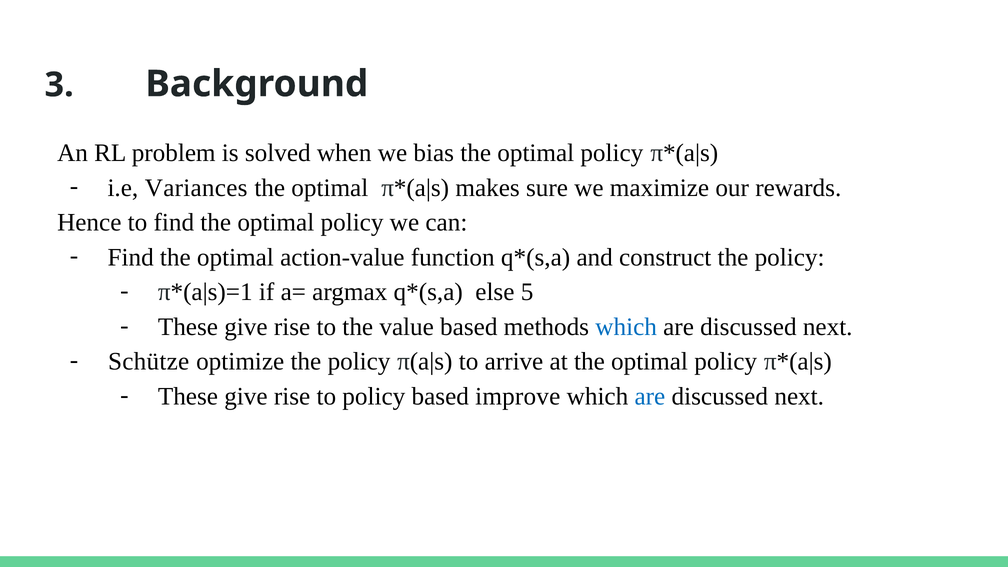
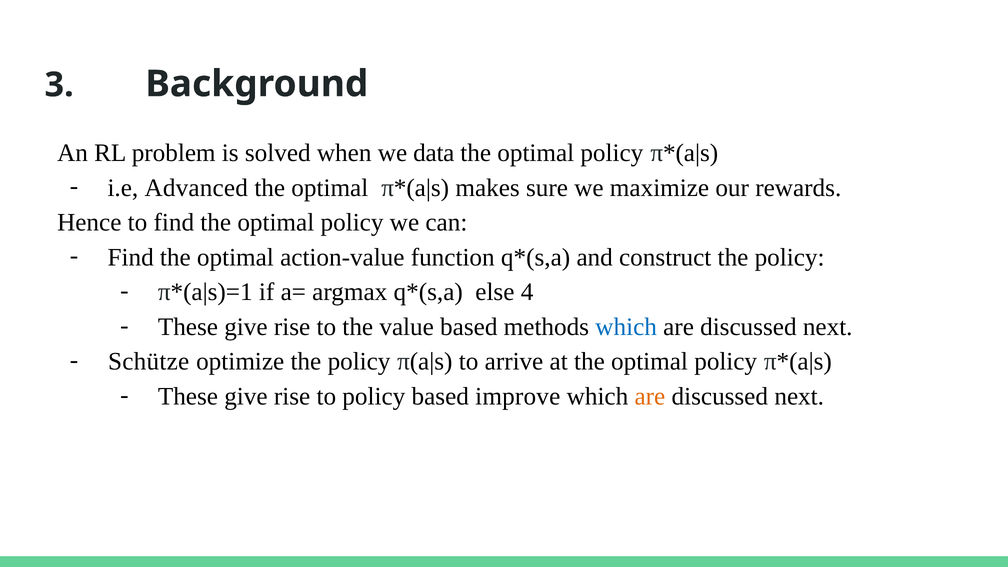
bias: bias -> data (434, 153)
Variances: Variances -> Advanced (196, 188)
5: 5 -> 4 (527, 292)
are colour: blue -> orange (650, 396)
